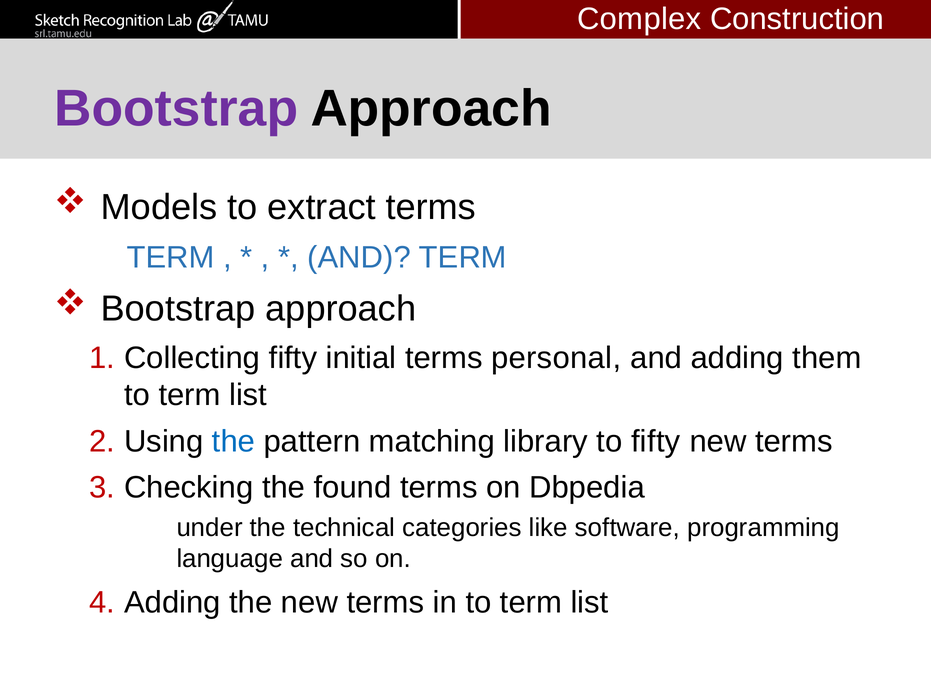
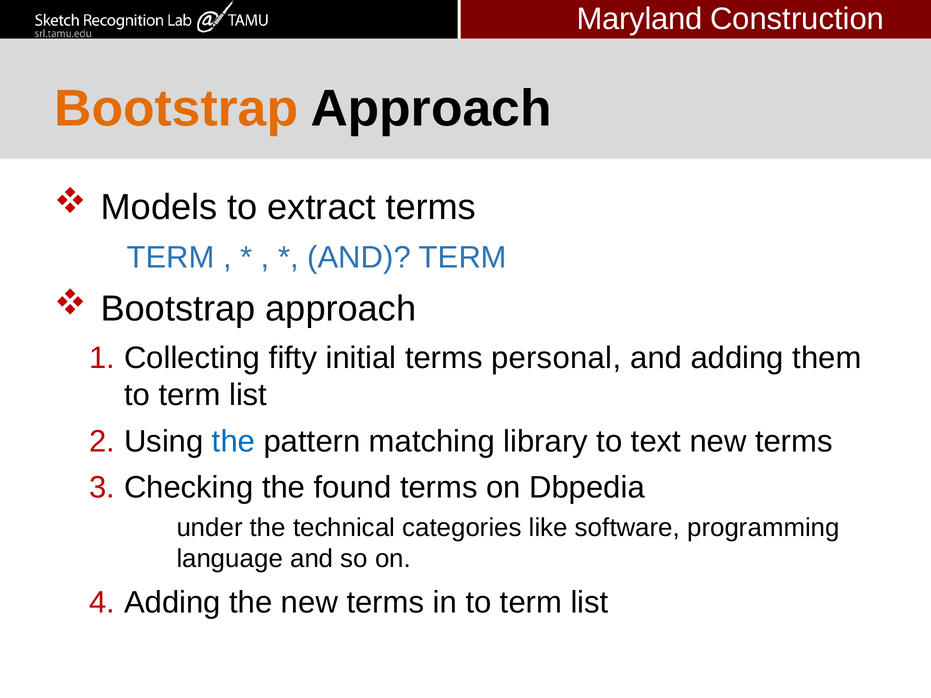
Complex: Complex -> Maryland (640, 19)
Bootstrap colour: purple -> orange (176, 109)
to fifty: fifty -> text (656, 441)
